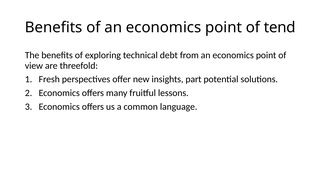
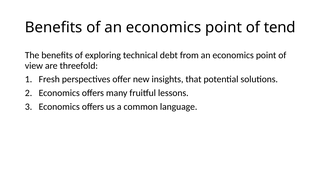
part: part -> that (193, 79)
